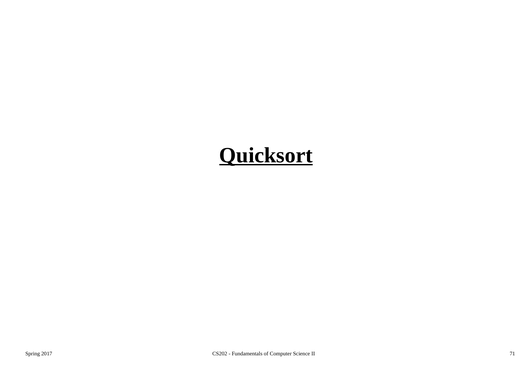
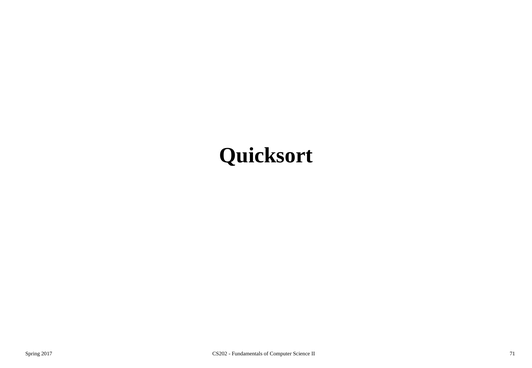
Quicksort underline: present -> none (266, 155)
